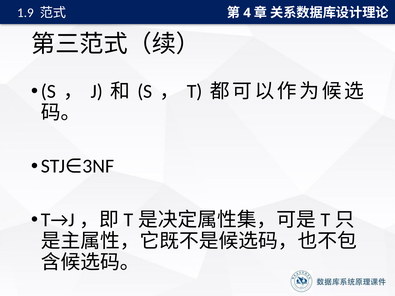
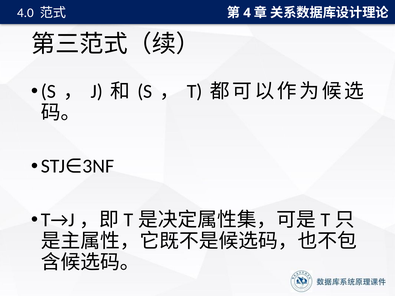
1.9: 1.9 -> 4.0 (25, 13)
